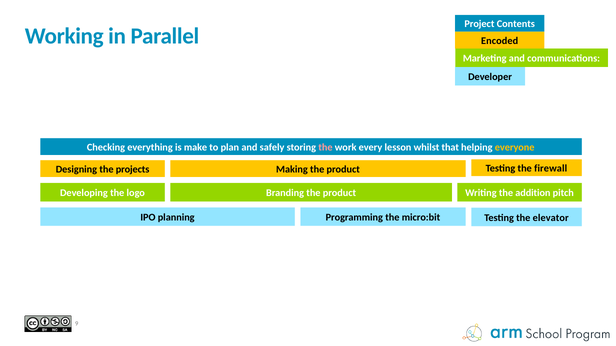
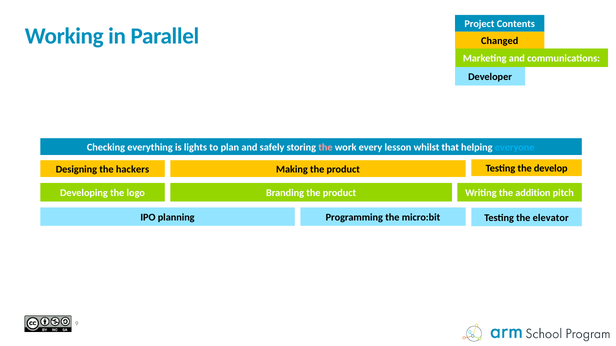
Encoded: Encoded -> Changed (500, 41)
make: make -> lights (195, 147)
everyone colour: yellow -> light blue (515, 147)
firewall: firewall -> develop (551, 169)
projects: projects -> hackers (132, 170)
